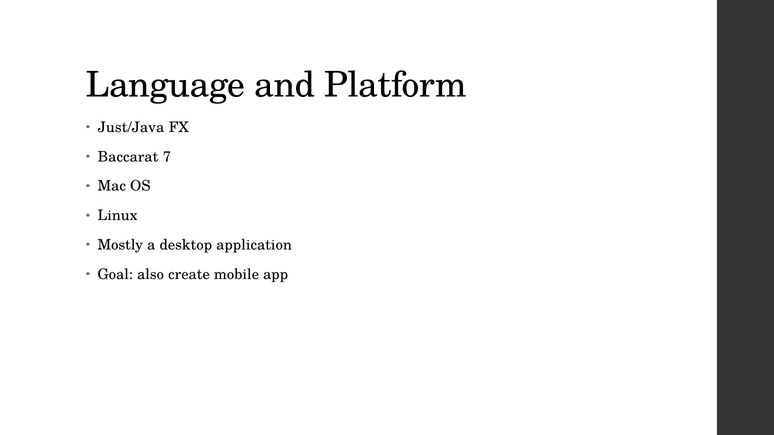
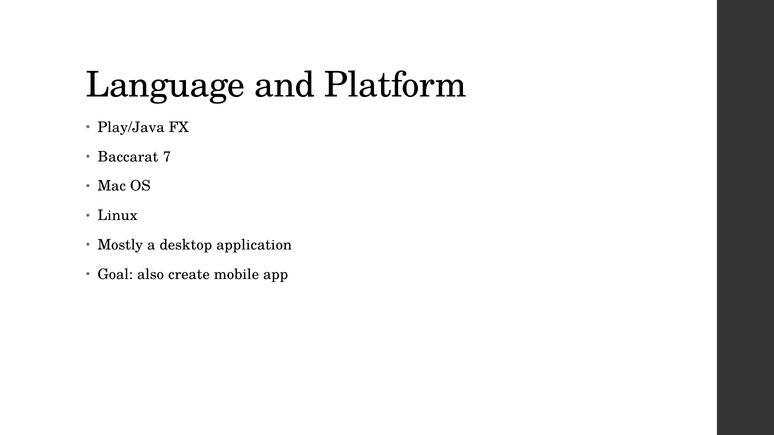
Just/Java: Just/Java -> Play/Java (131, 127)
